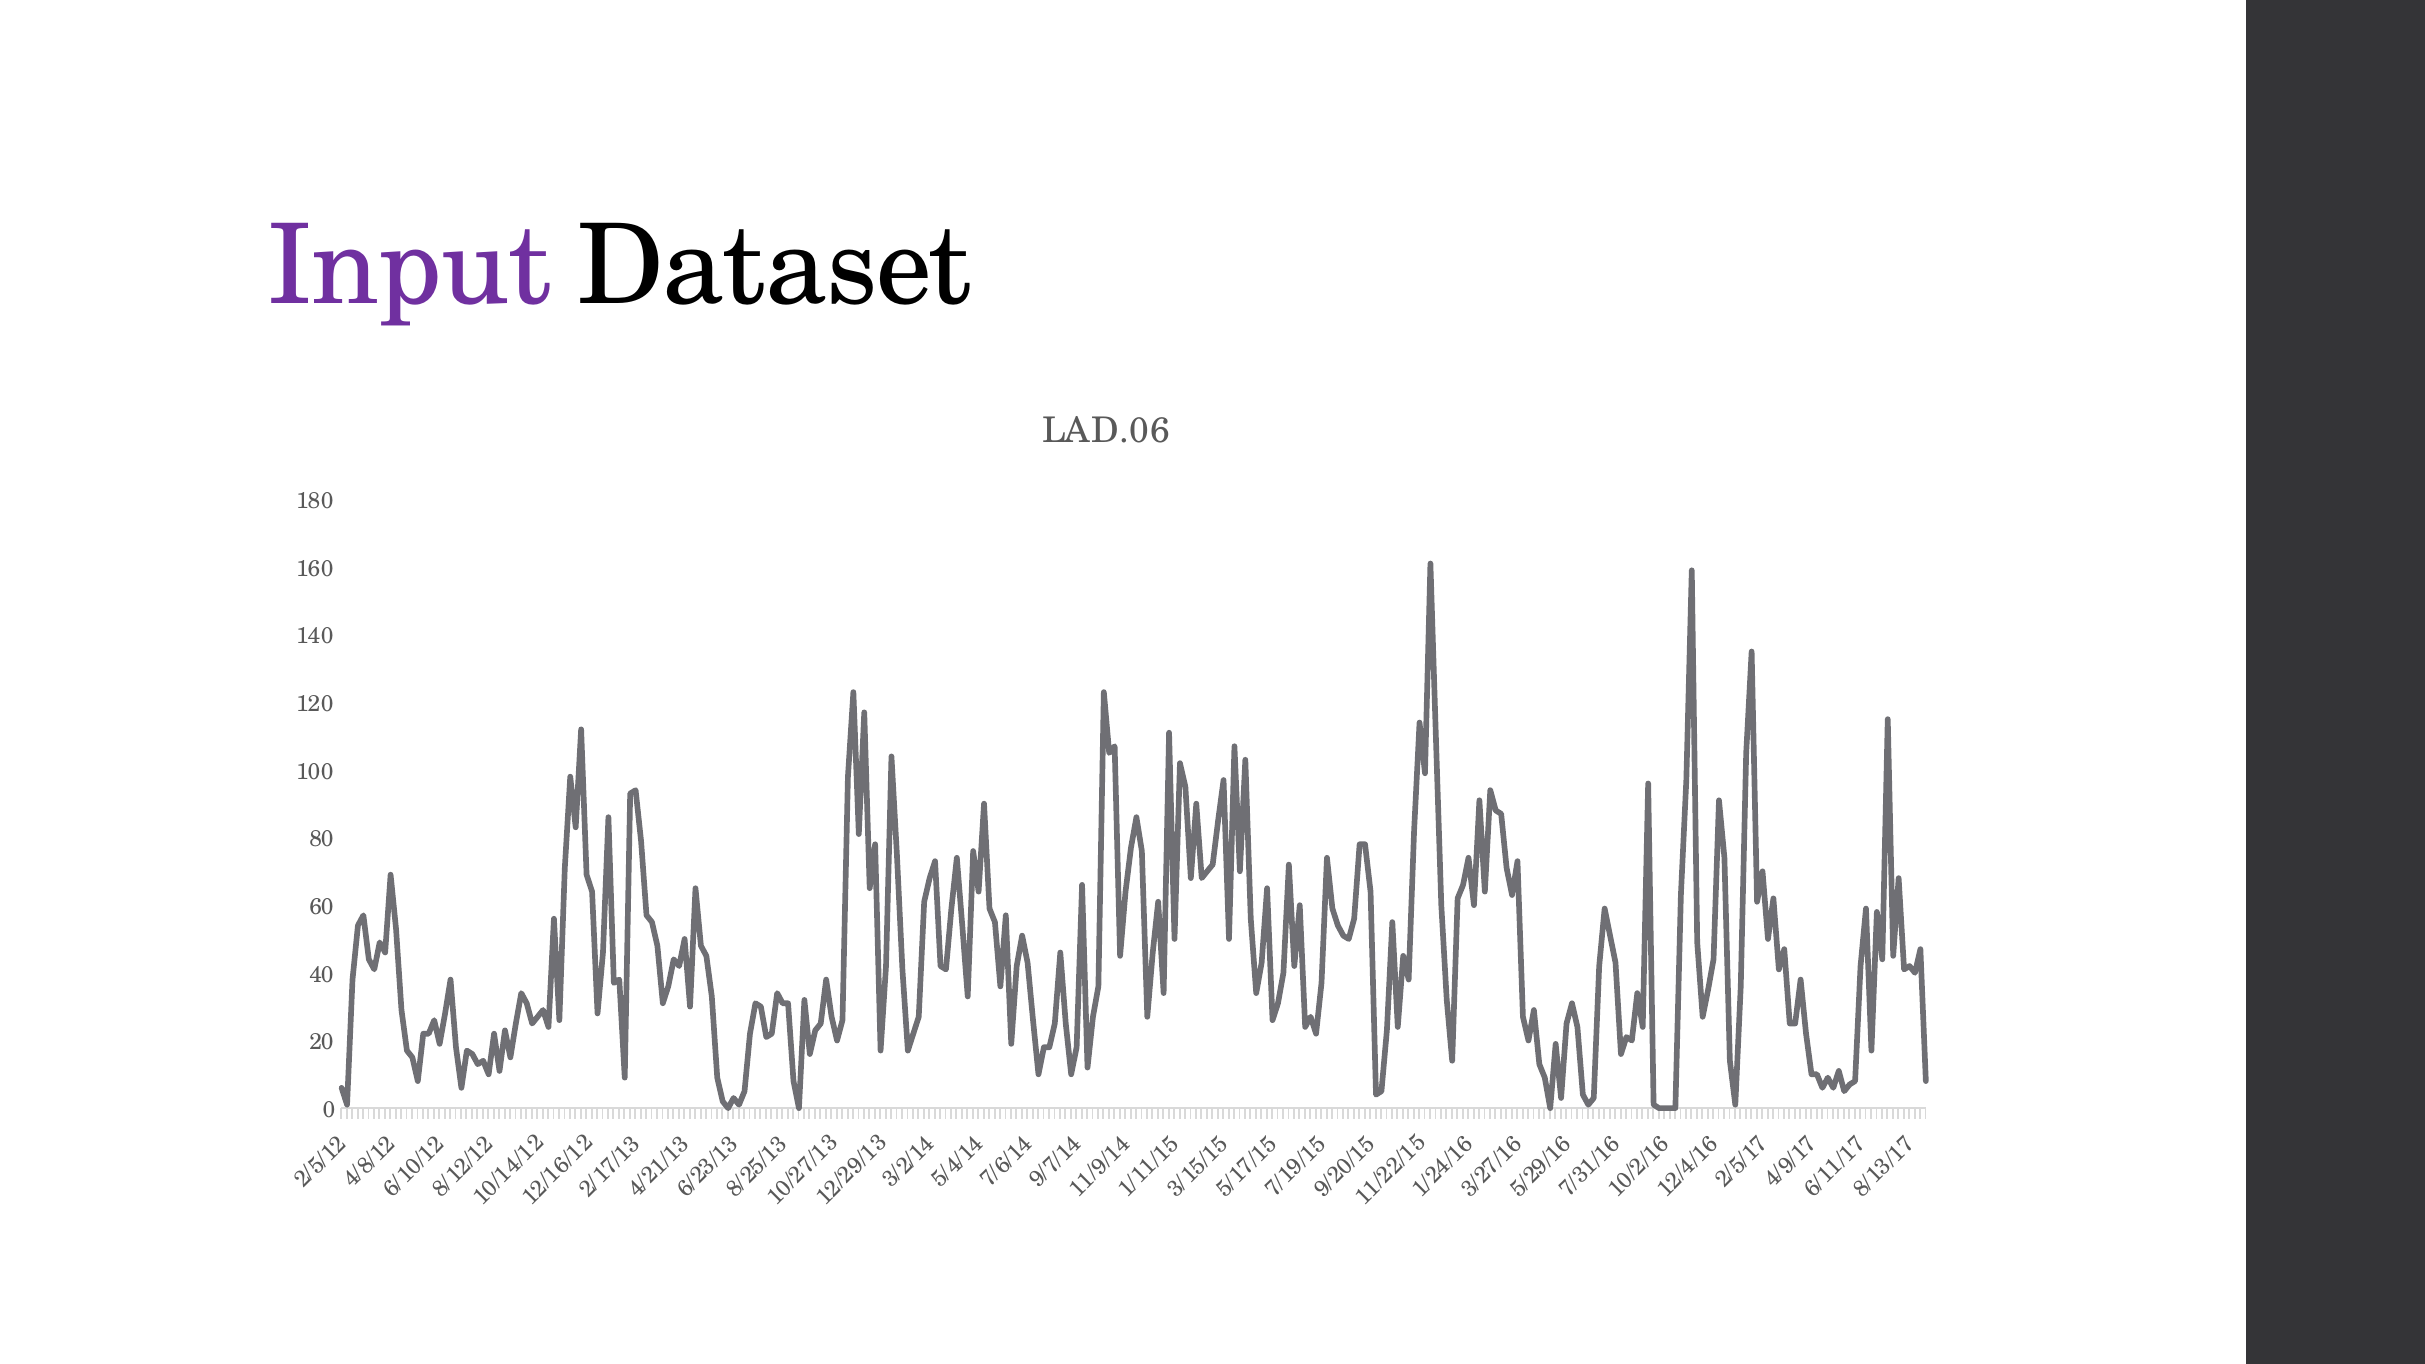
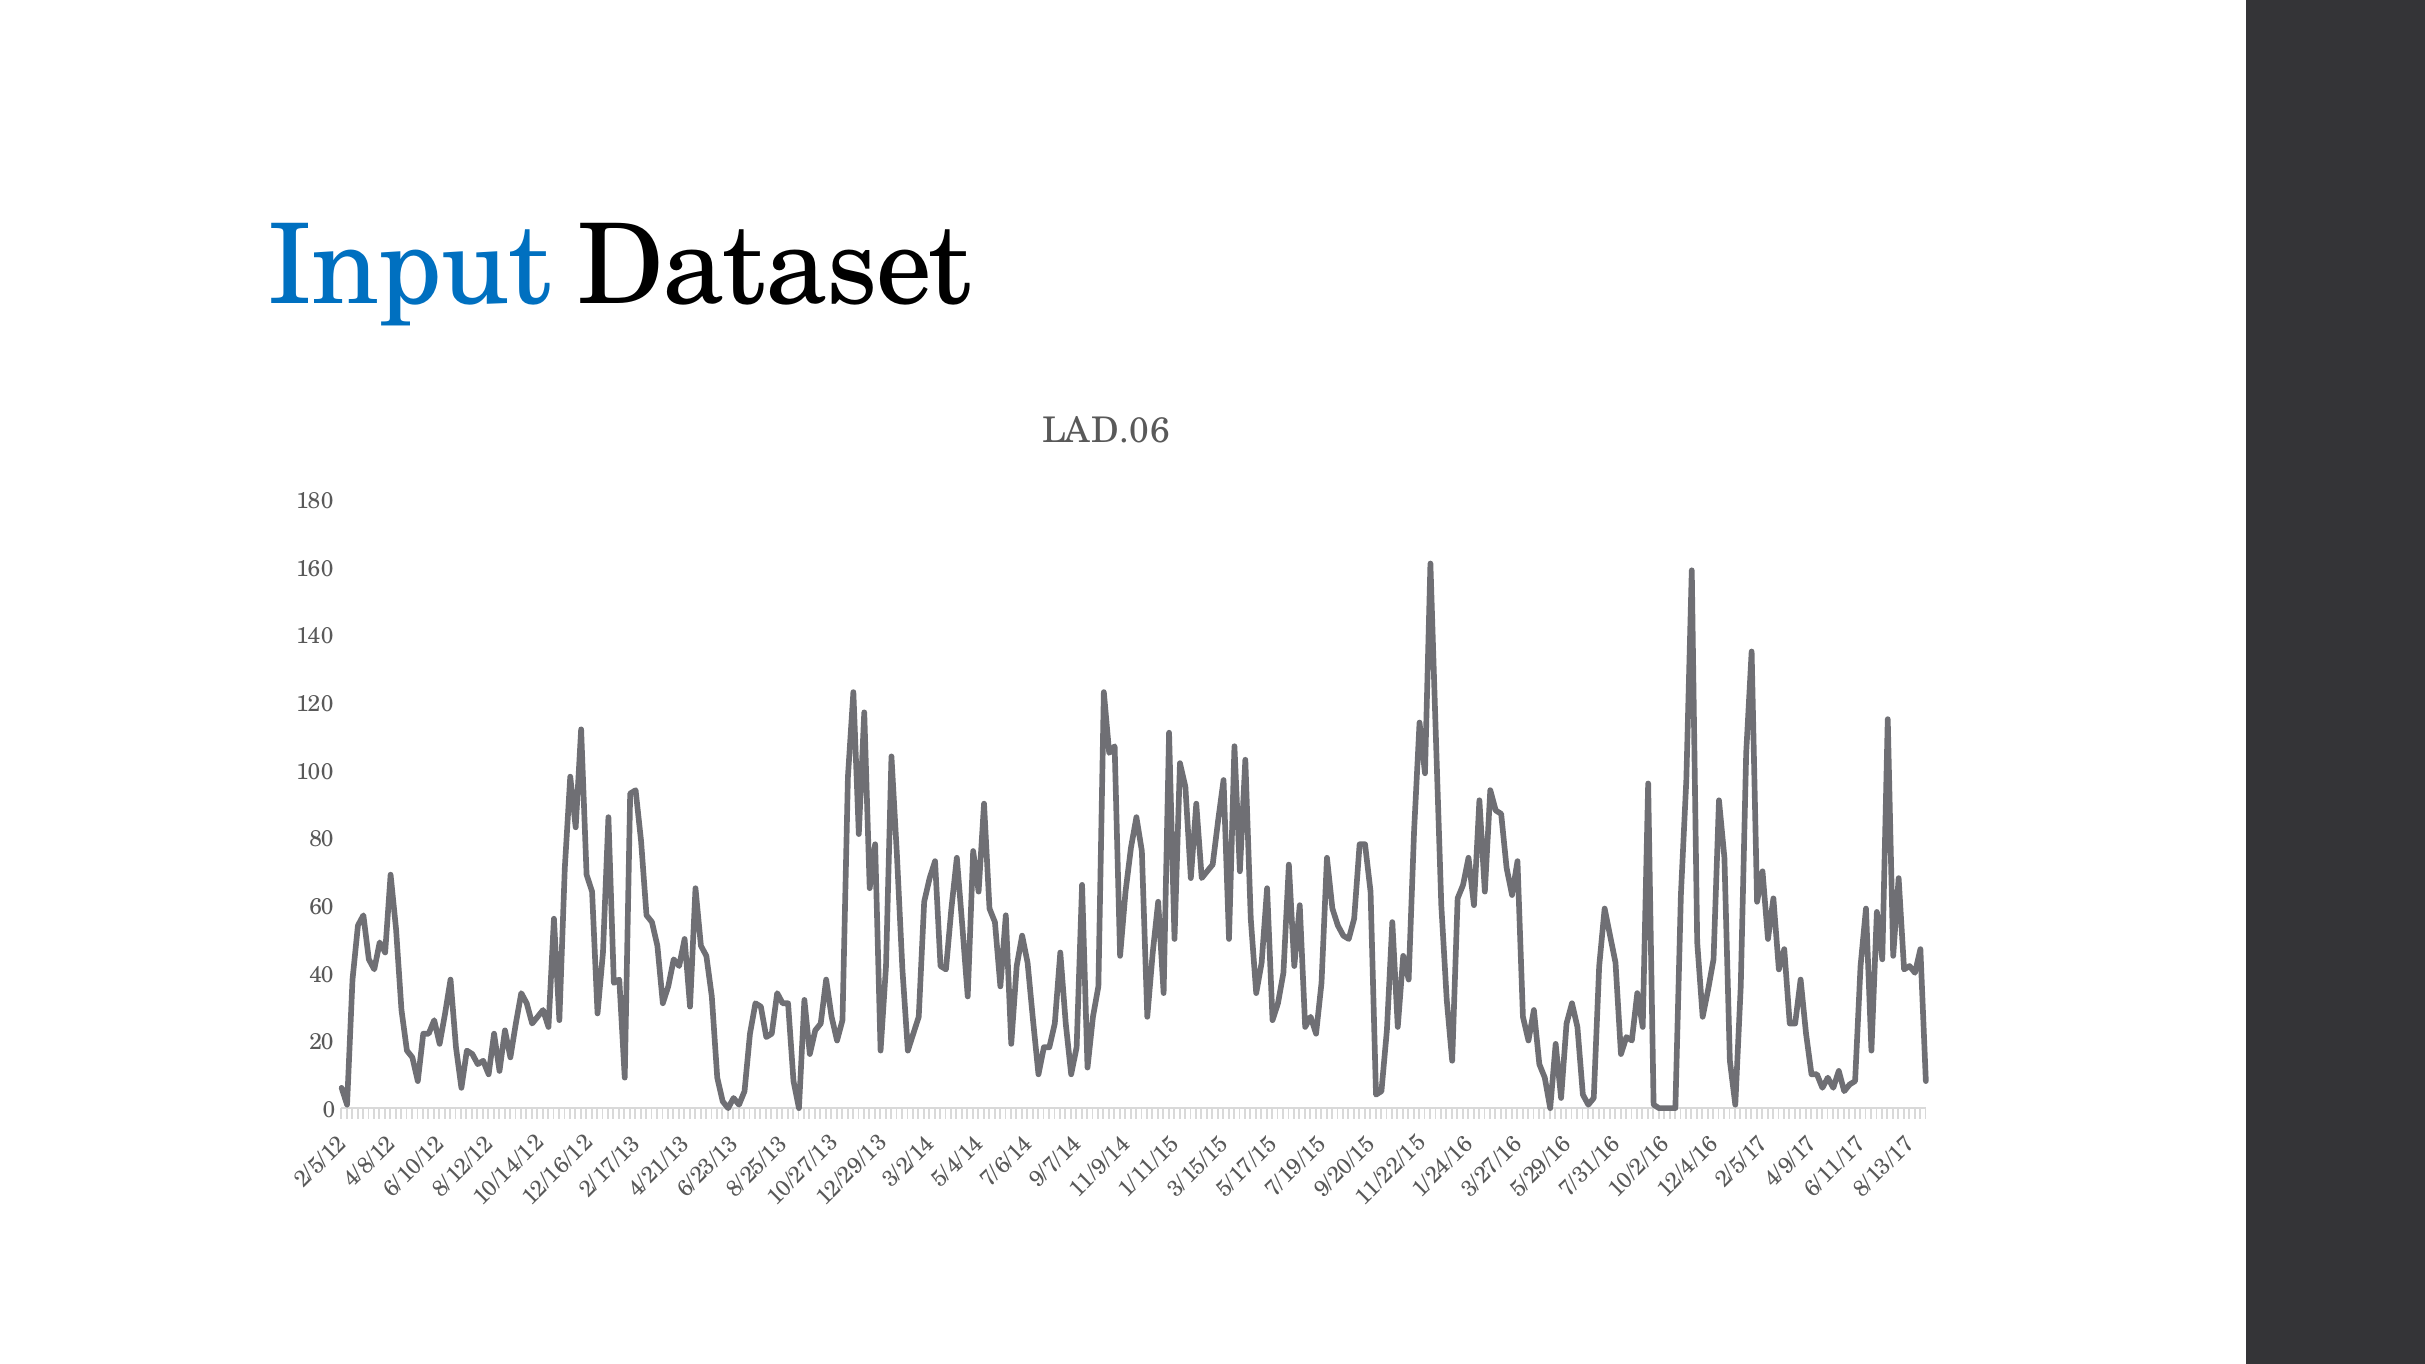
Input colour: purple -> blue (410, 267)
